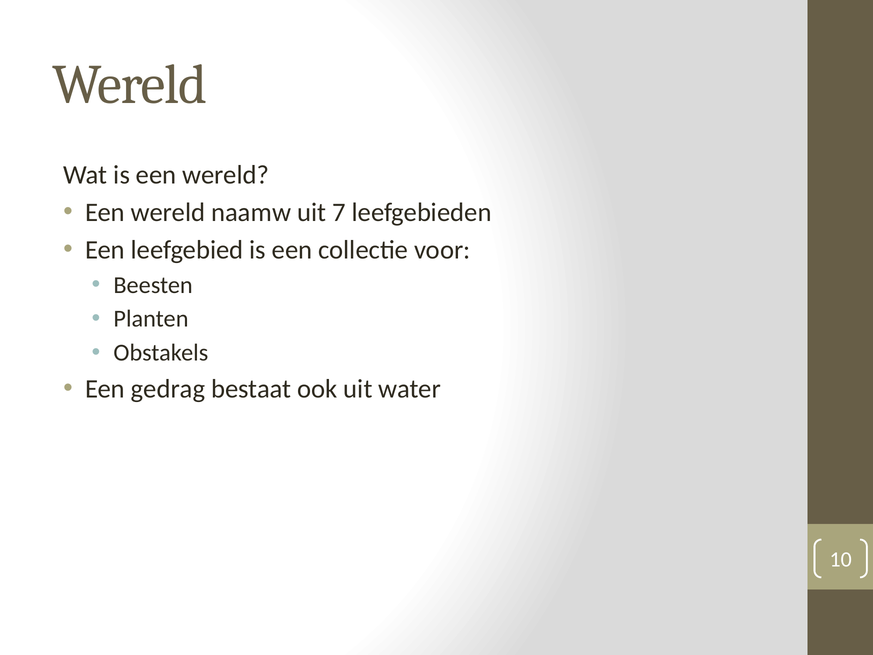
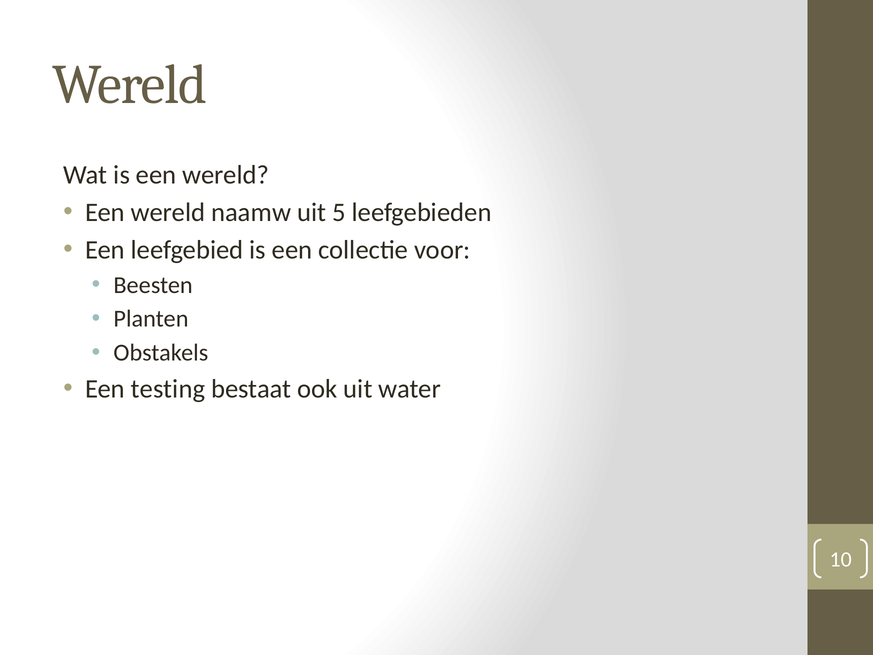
7: 7 -> 5 (339, 212)
gedrag: gedrag -> testing (168, 389)
